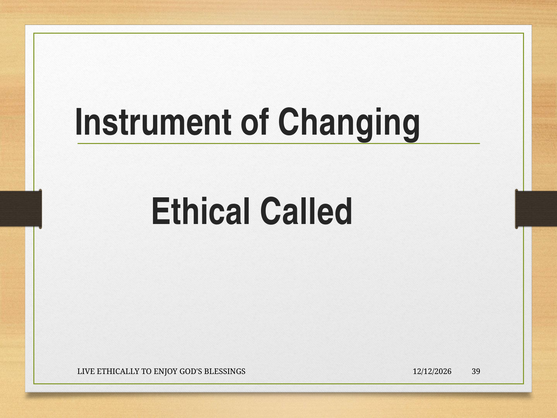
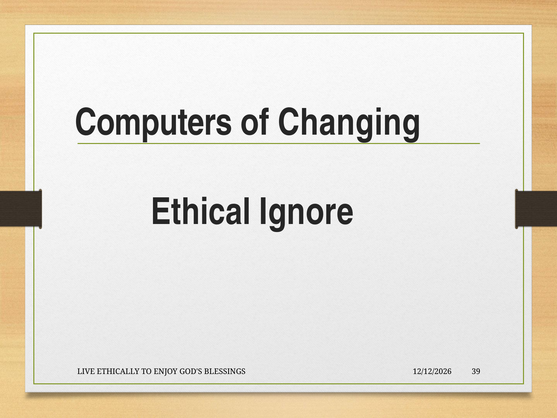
Instrument: Instrument -> Computers (154, 123)
Called: Called -> Ignore (306, 212)
